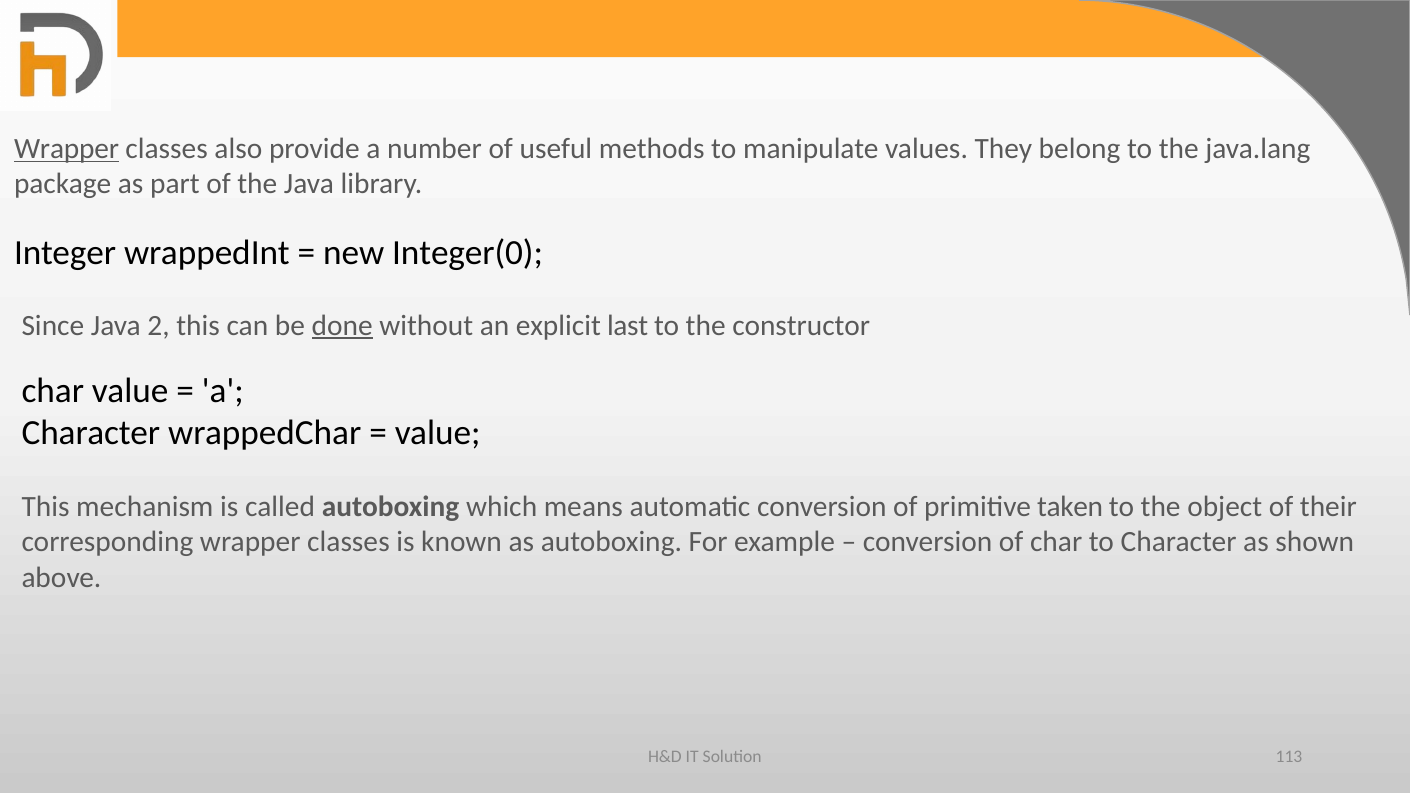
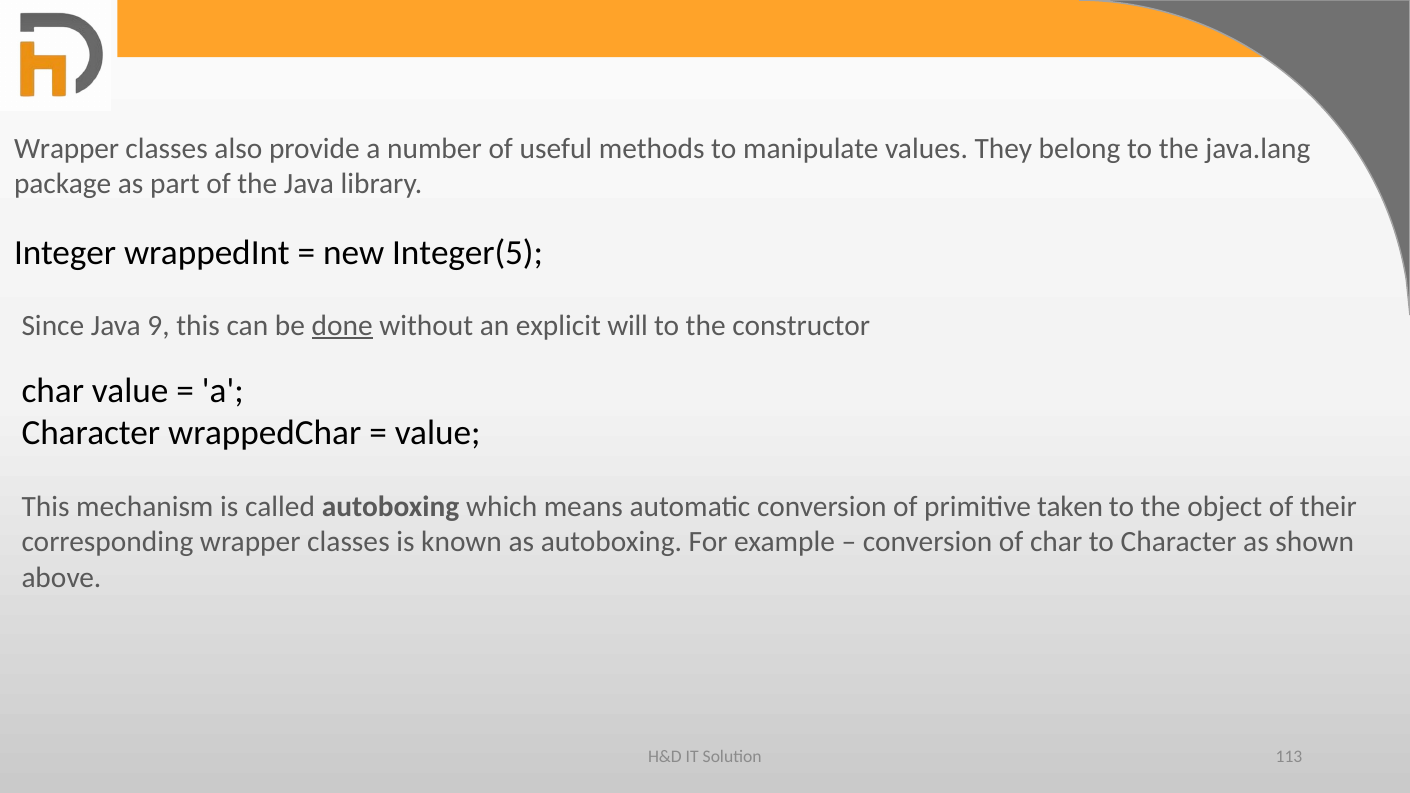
Wrapper underline: present -> none (67, 149)
Integer(0: Integer(0 -> Integer(5 (468, 253)
2: 2 -> 9 (159, 325)
last: last -> will (628, 325)
